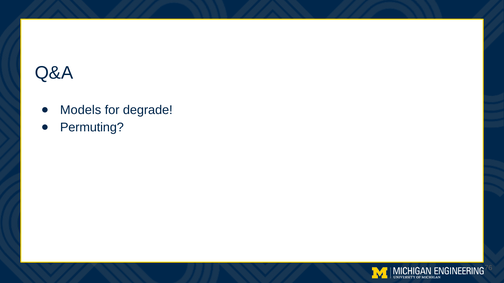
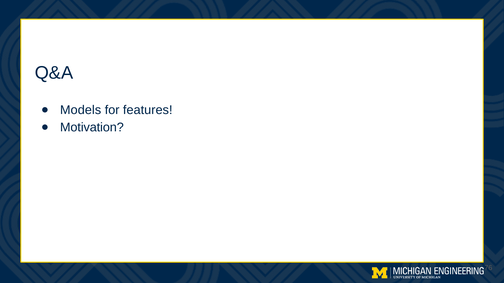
degrade: degrade -> features (148, 110)
Permuting: Permuting -> Motivation (92, 128)
